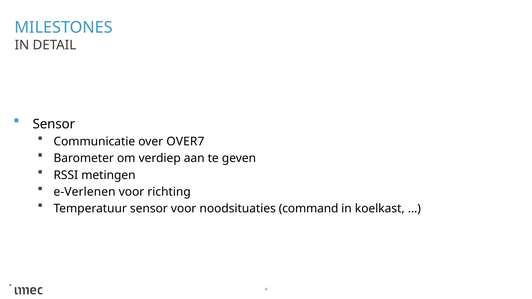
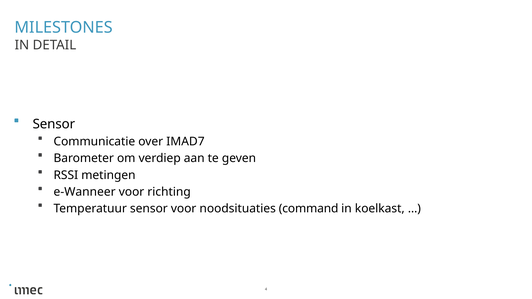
OVER7: OVER7 -> IMAD7 (185, 142)
e-Verlenen: e-Verlenen -> e-Wanneer (85, 192)
